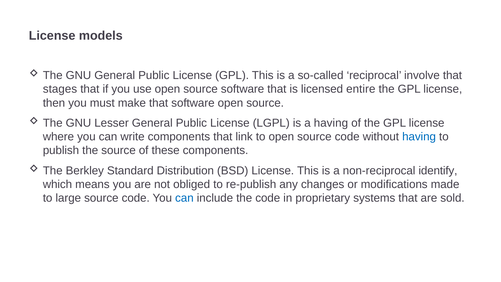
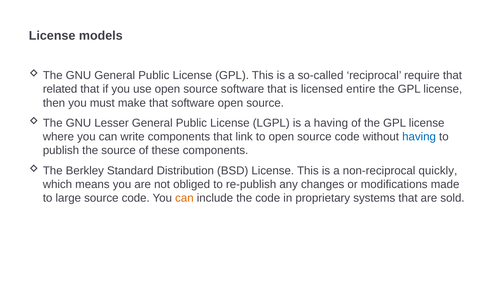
involve: involve -> require (422, 75)
stages: stages -> related (60, 89)
identify: identify -> quickly (438, 170)
can colour: blue -> orange (184, 198)
